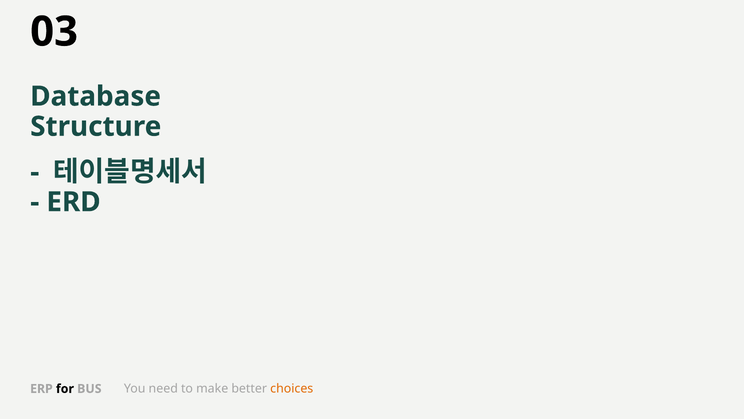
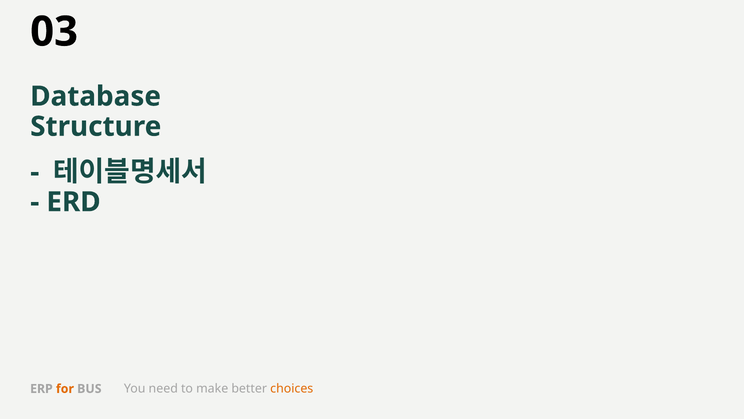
for colour: black -> orange (65, 388)
